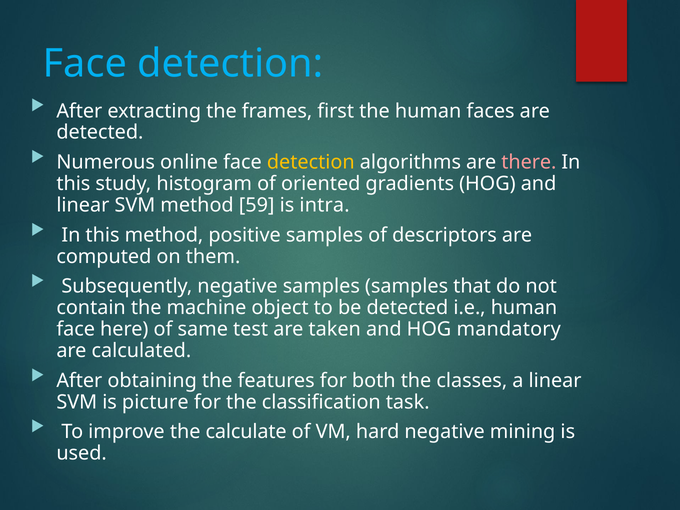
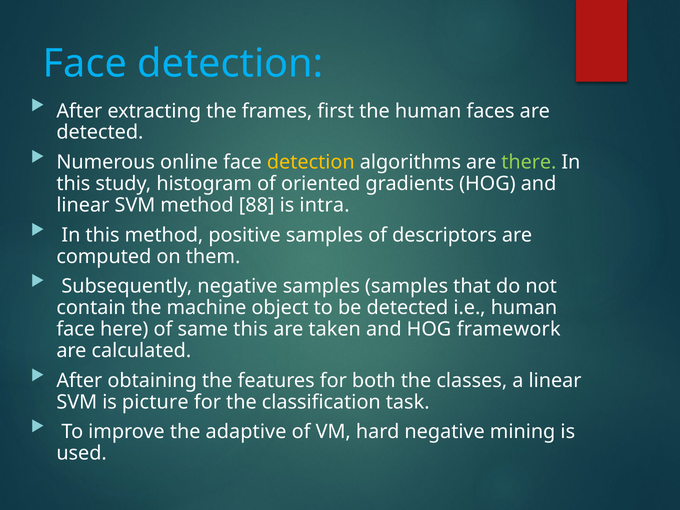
there colour: pink -> light green (529, 162)
59: 59 -> 88 (257, 205)
same test: test -> this (250, 329)
mandatory: mandatory -> framework (509, 329)
calculate: calculate -> adaptive (246, 432)
